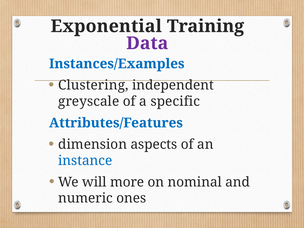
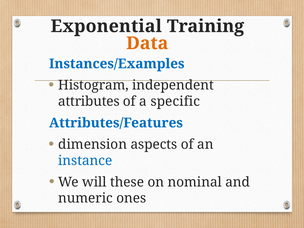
Data colour: purple -> orange (147, 43)
Clustering: Clustering -> Histogram (93, 85)
greyscale: greyscale -> attributes (89, 101)
more: more -> these (127, 182)
